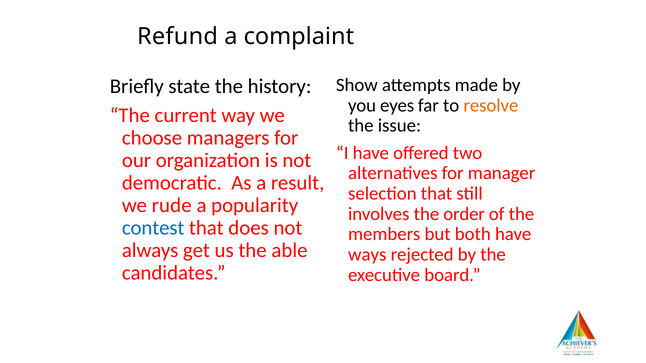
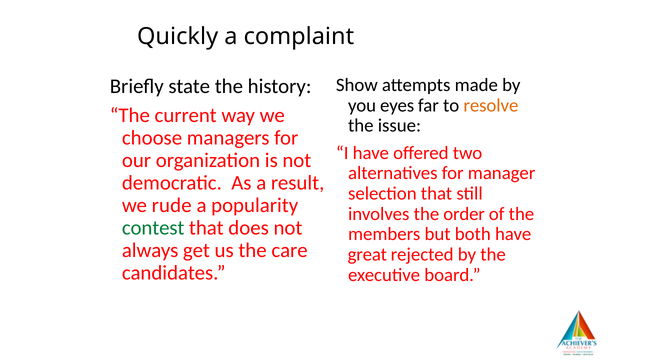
Refund: Refund -> Quickly (178, 37)
contest colour: blue -> green (153, 228)
able: able -> care (290, 251)
ways: ways -> great (367, 255)
